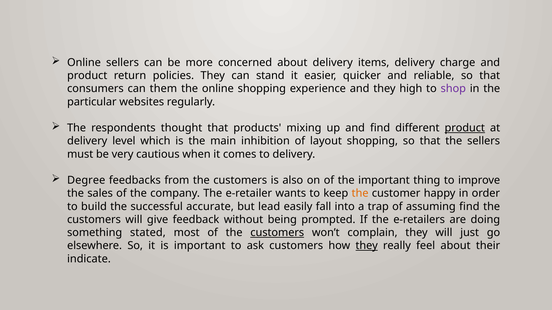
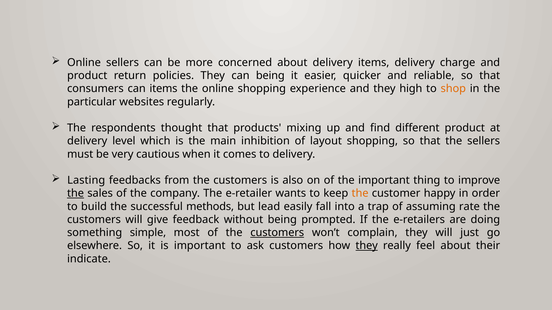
can stand: stand -> being (270, 76)
can them: them -> items (164, 89)
shop colour: purple -> orange (453, 89)
product underline: present -> none (465, 128)
Degree: Degree -> Lasting (86, 181)
the underline: none -> present (76, 194)
accurate: accurate -> methods (210, 207)
assuming find: find -> rate (469, 207)
stated: stated -> simple (148, 233)
